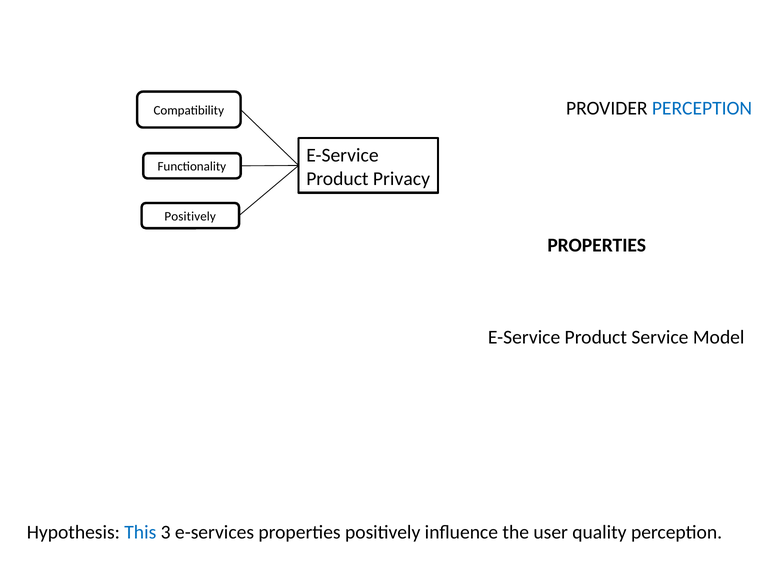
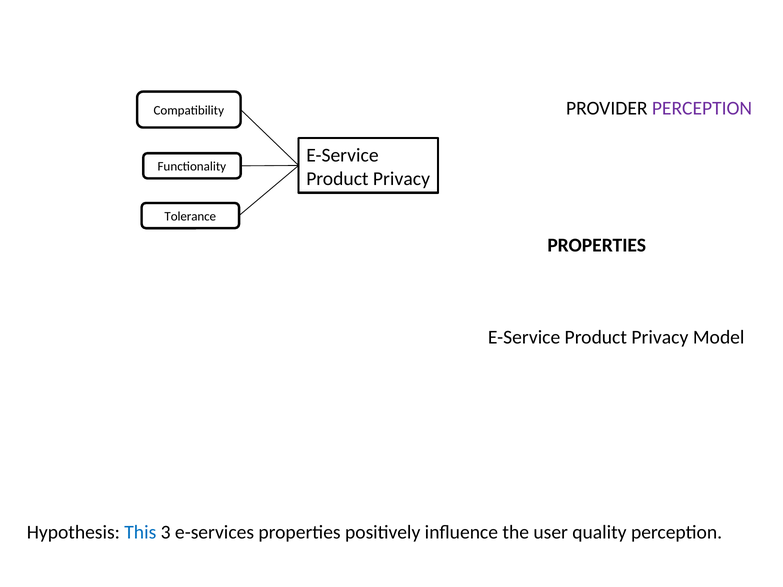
PERCEPTION colour: blue -> purple (702, 108)
Positively: Positively -> Tolerance (190, 217)
Service: Service -> Privacy (660, 338)
